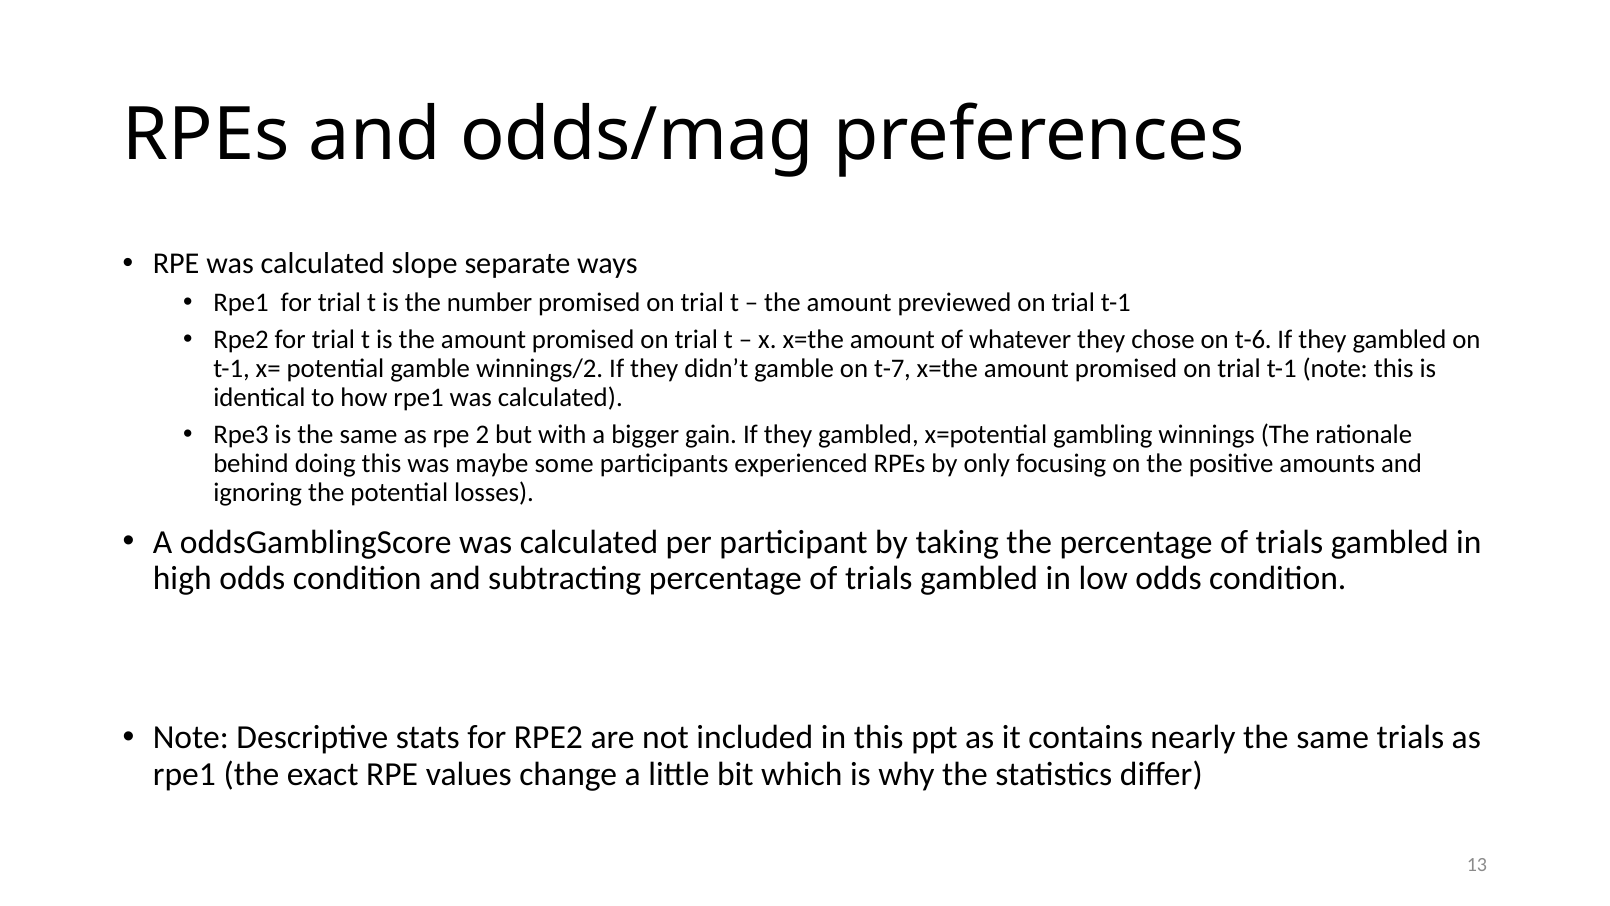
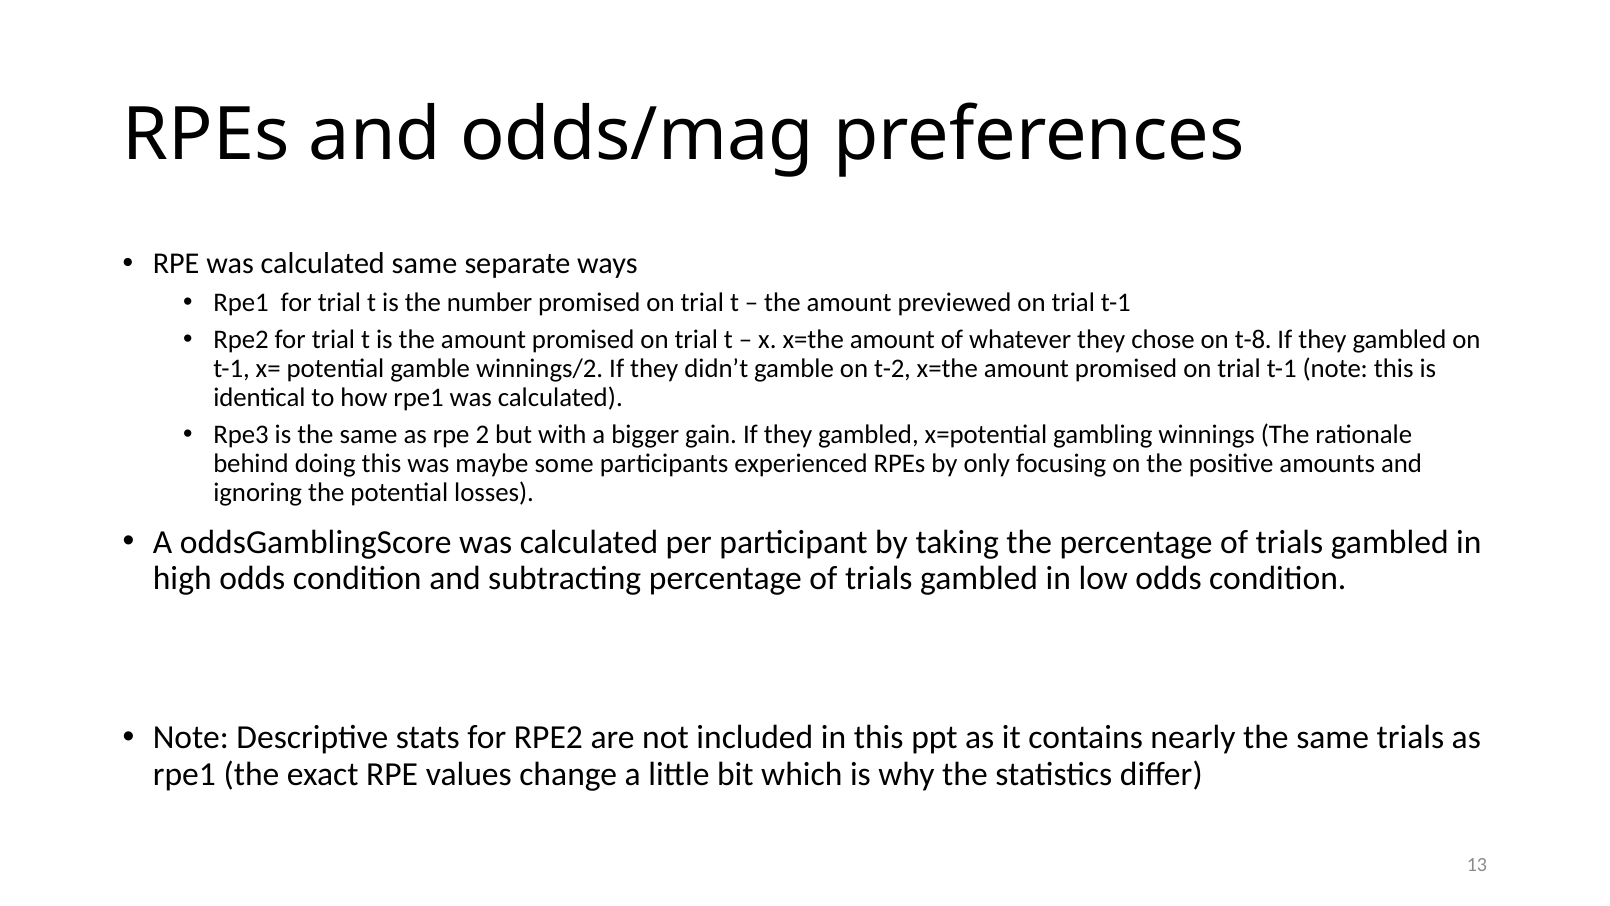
calculated slope: slope -> same (425, 263)
t-6: t-6 -> t-8 (1253, 340)
t-7: t-7 -> t-2 (893, 369)
